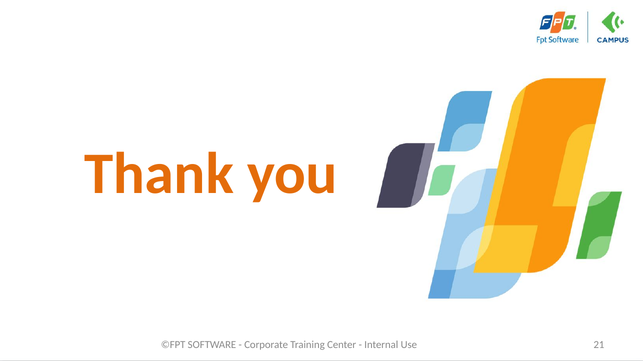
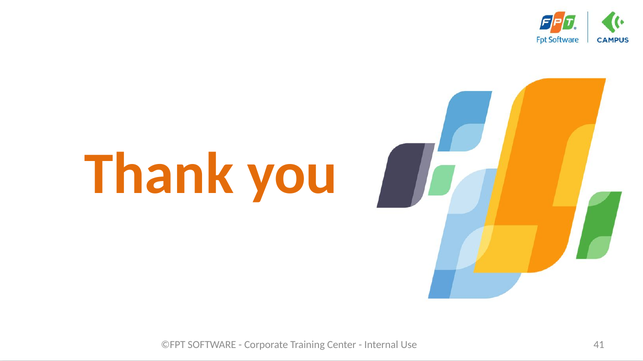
21: 21 -> 41 (599, 345)
